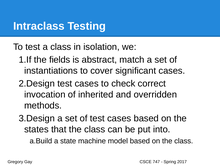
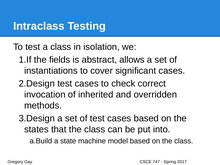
match: match -> allows (132, 60)
